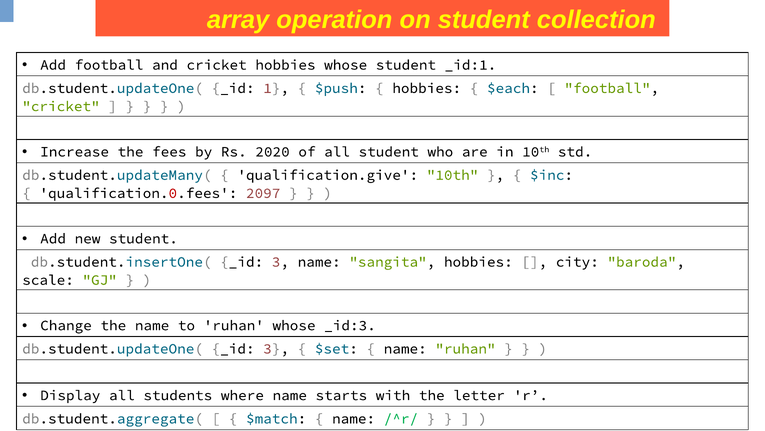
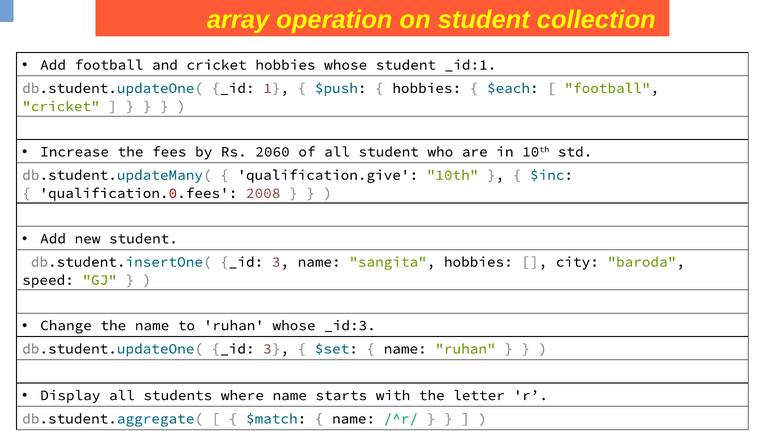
2020: 2020 -> 2060 (273, 152)
2097: 2097 -> 2008 (263, 193)
scale: scale -> speed (48, 280)
